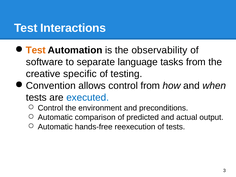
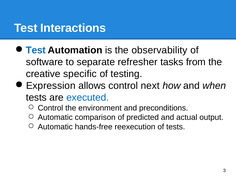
Test colour: orange -> blue (36, 50)
language: language -> refresher (138, 62)
Convention: Convention -> Expression (51, 86)
control from: from -> next (150, 86)
